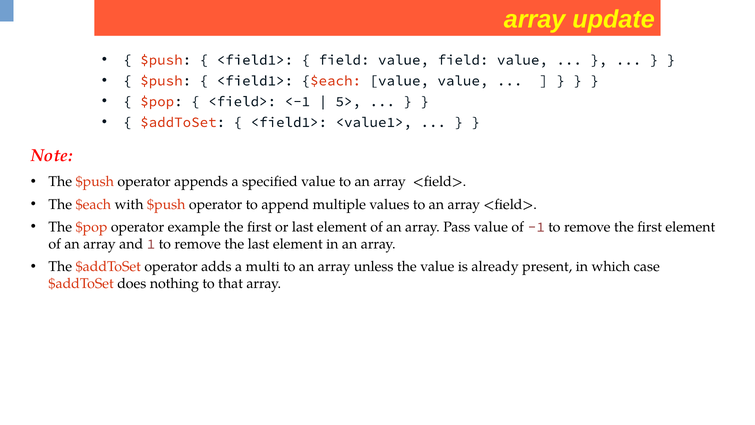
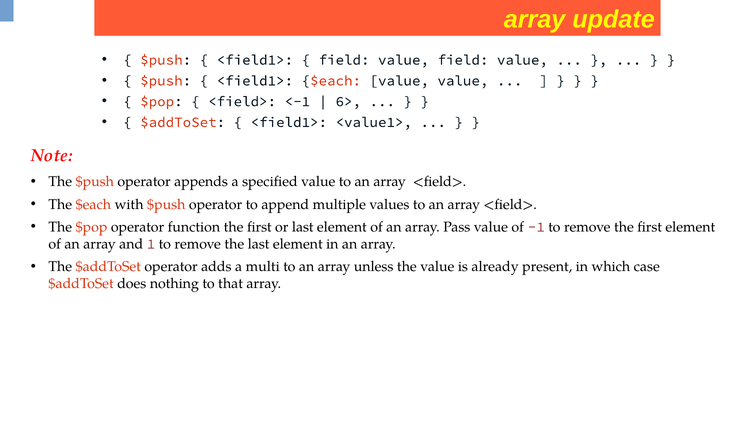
5>: 5> -> 6> (348, 101)
example: example -> function (194, 227)
